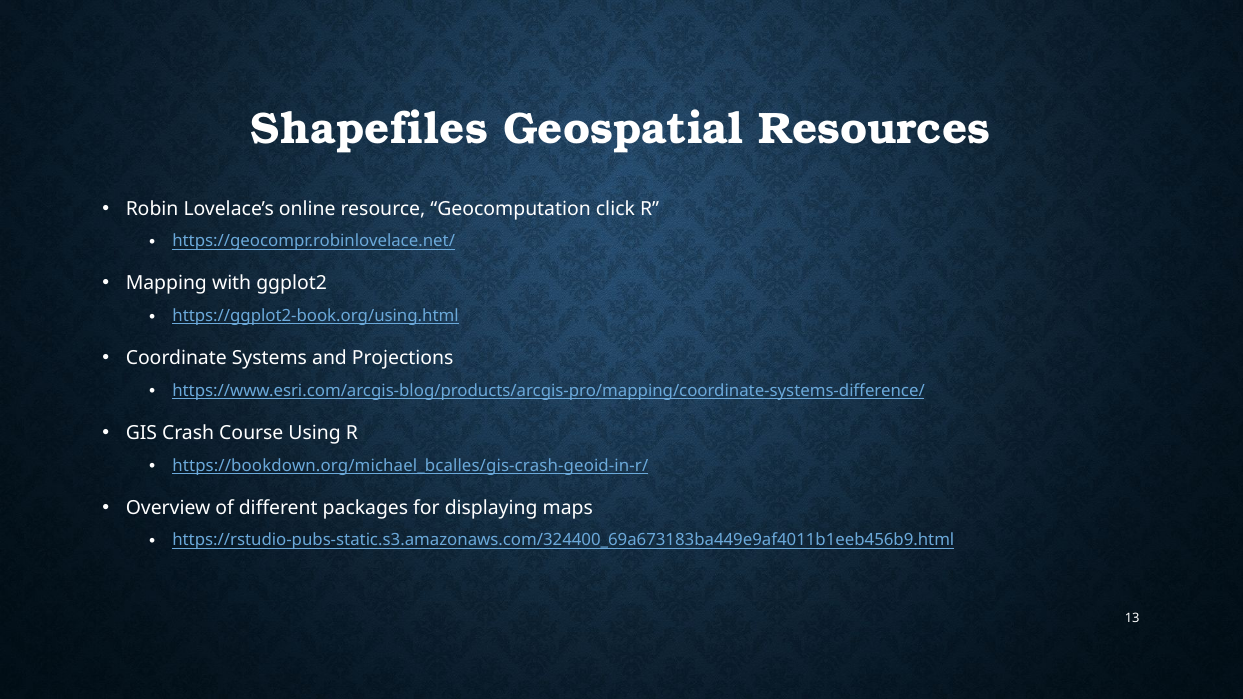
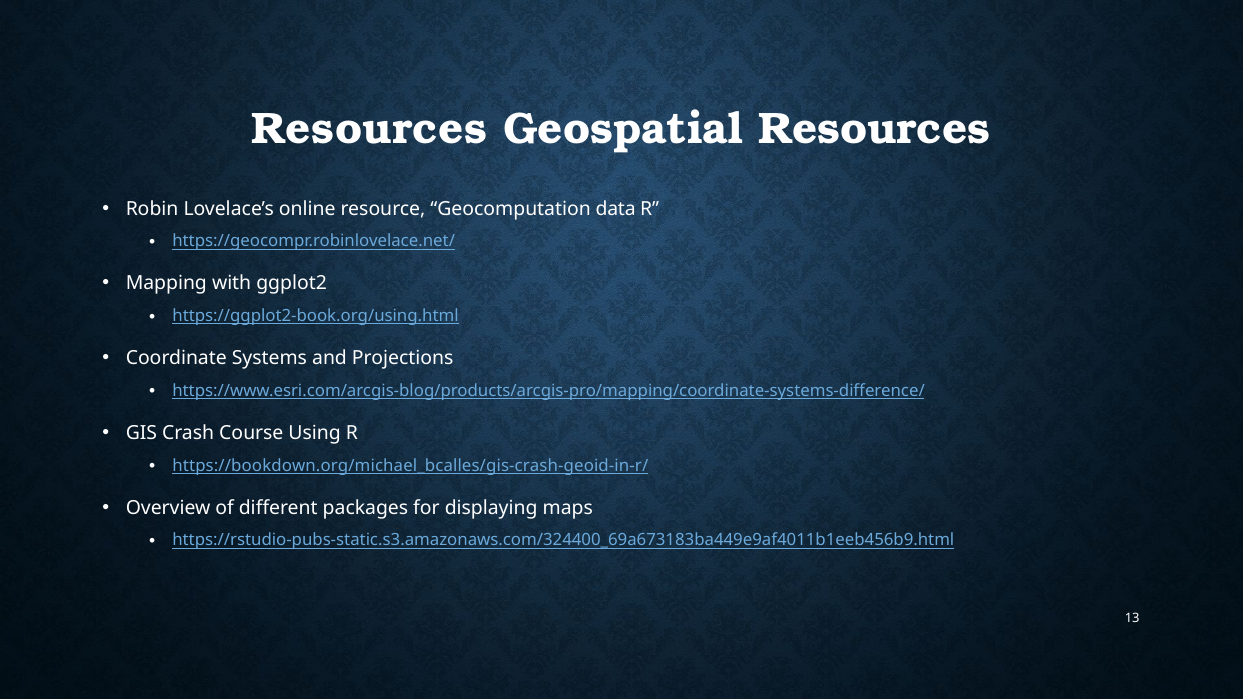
Shapefiles: Shapefiles -> Resources (369, 129)
click: click -> data (616, 209)
